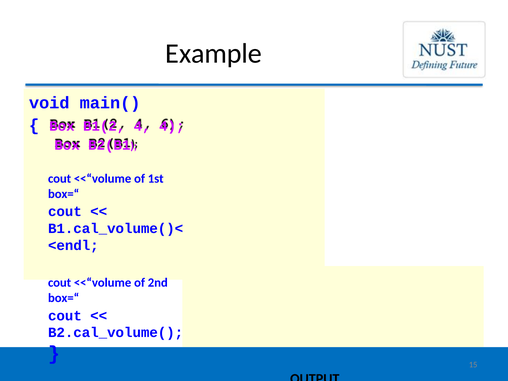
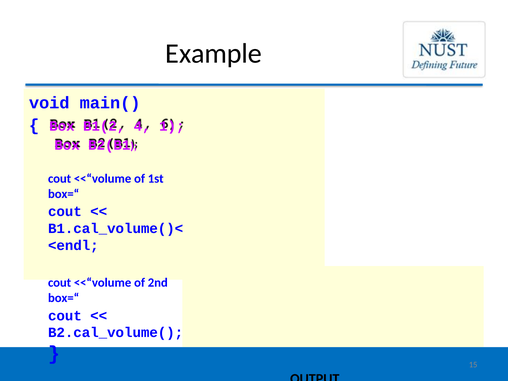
4 4: 4 -> 1 (172, 126)
